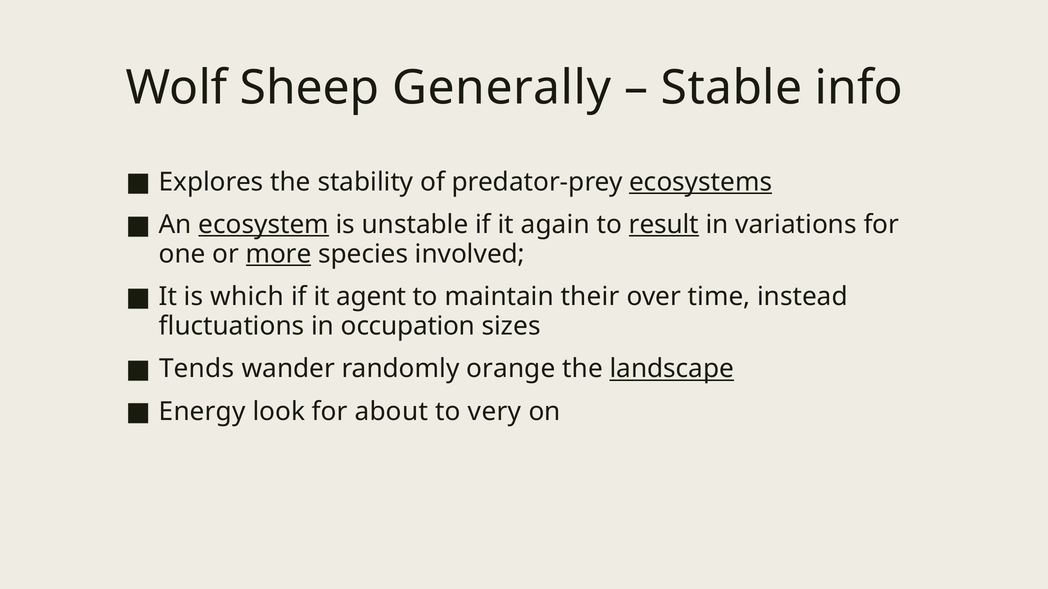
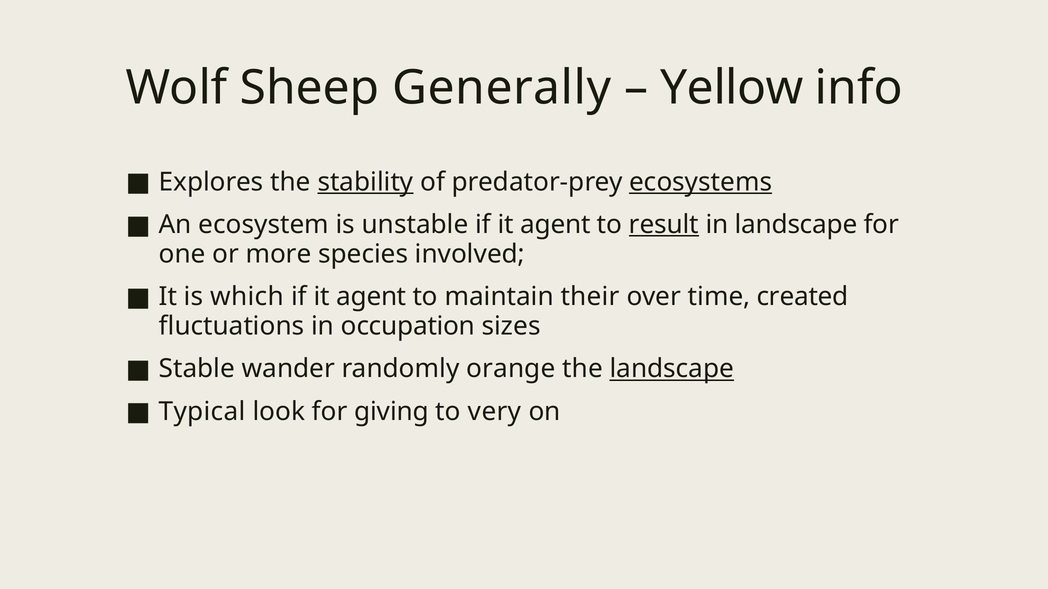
Stable: Stable -> Yellow (732, 88)
stability underline: none -> present (365, 182)
ecosystem underline: present -> none (264, 225)
unstable if it again: again -> agent (555, 225)
in variations: variations -> landscape (796, 225)
more underline: present -> none (279, 254)
instead: instead -> created (803, 297)
Tends: Tends -> Stable (197, 369)
Energy: Energy -> Typical (202, 412)
about: about -> giving (392, 412)
